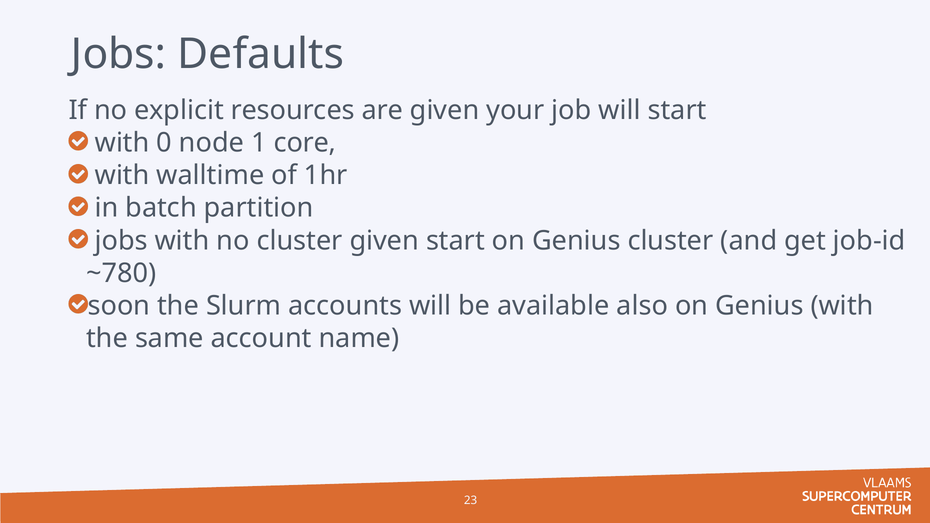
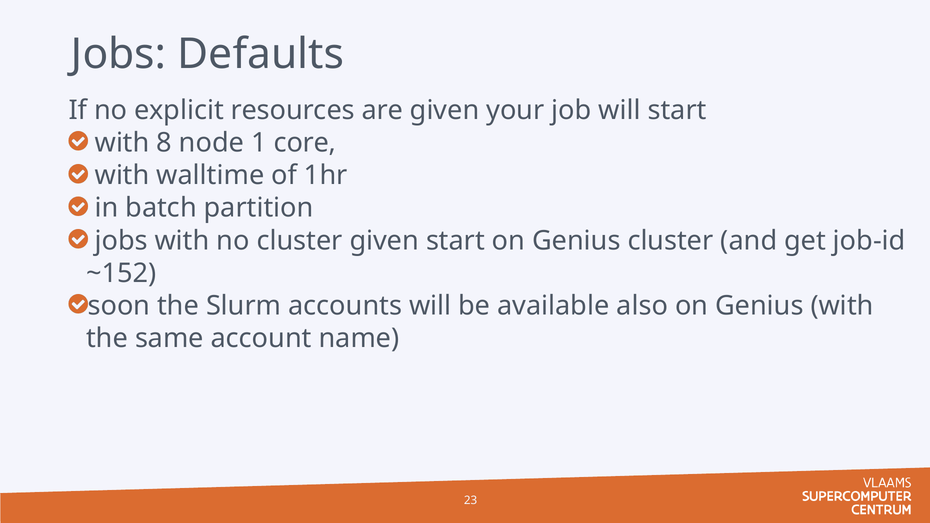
0: 0 -> 8 (164, 143)
~780: ~780 -> ~152 (121, 273)
